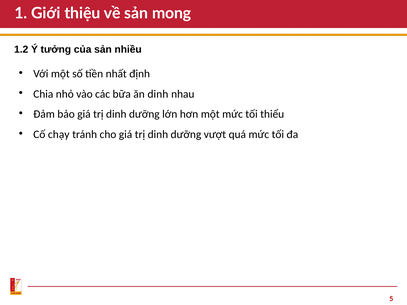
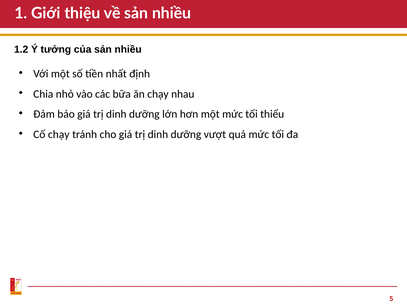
về sản mong: mong -> nhiều (172, 13)
ăn dinh: dinh -> chạy (158, 94)
